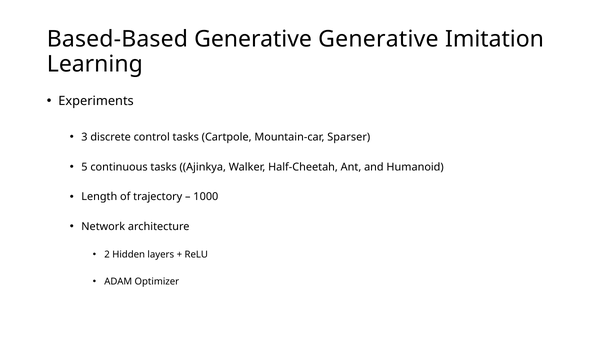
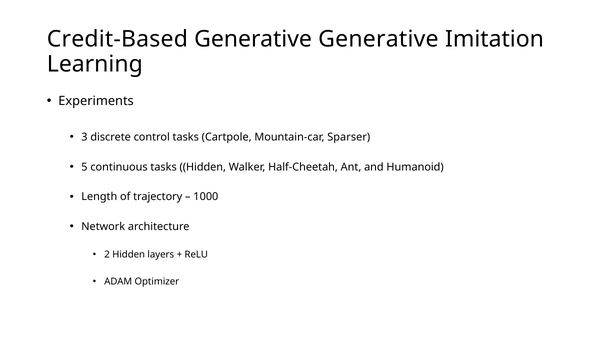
Based-Based: Based-Based -> Credit-Based (117, 39)
tasks Ajinkya: Ajinkya -> Hidden (203, 167)
